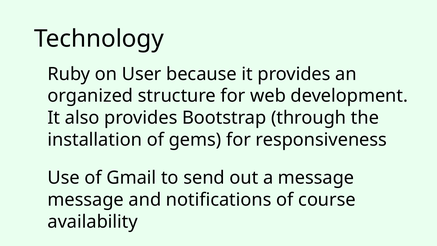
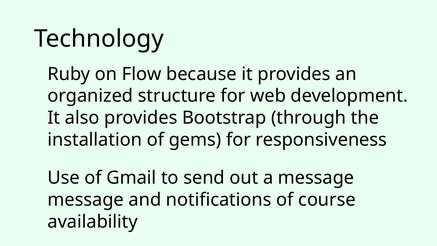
User: User -> Flow (142, 74)
